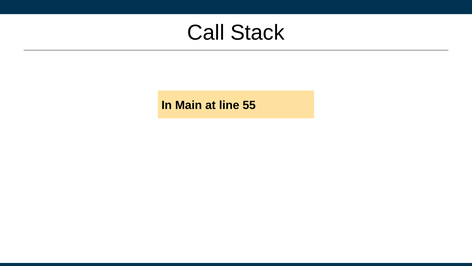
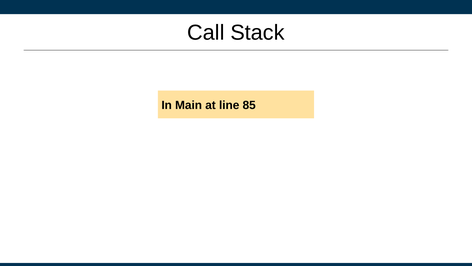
55: 55 -> 85 (249, 105)
